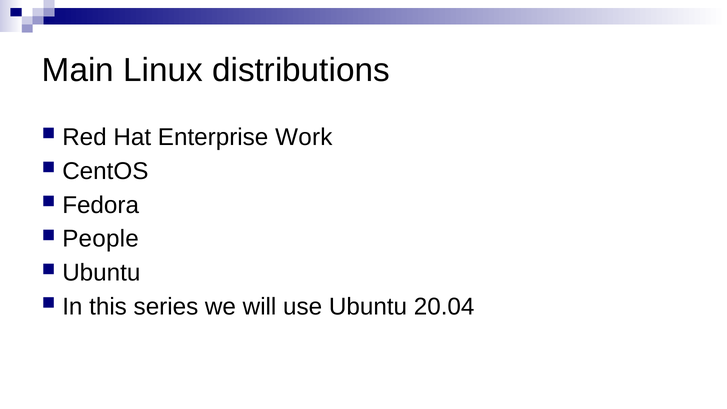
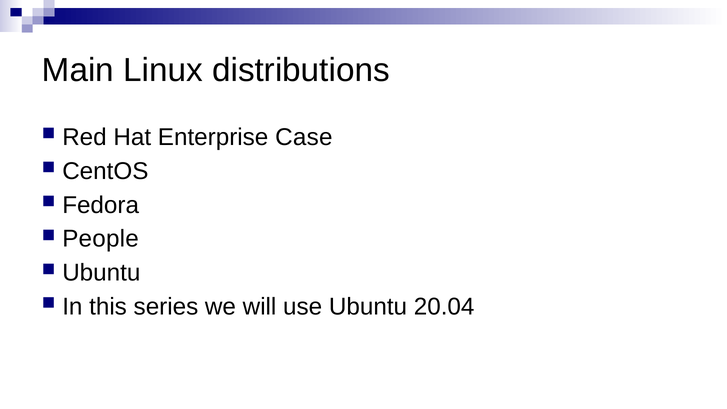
Work: Work -> Case (304, 137)
